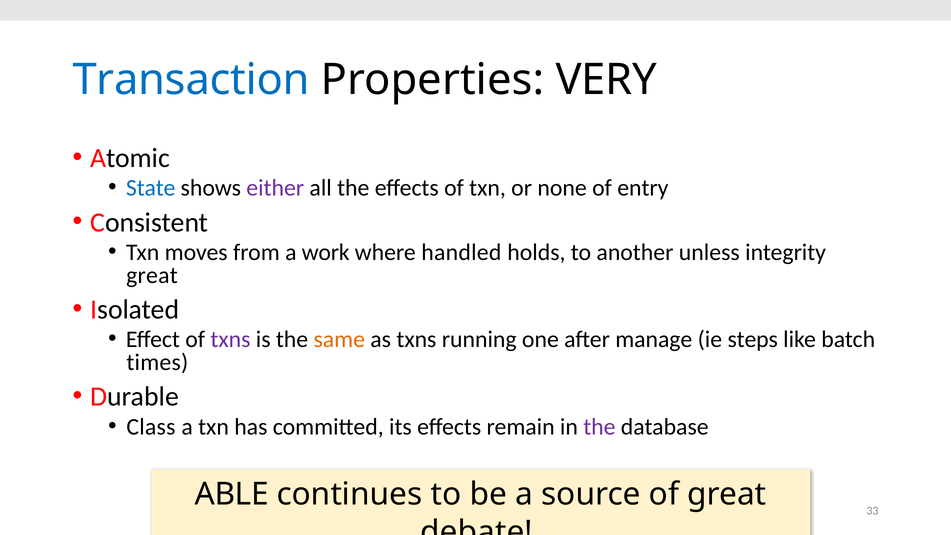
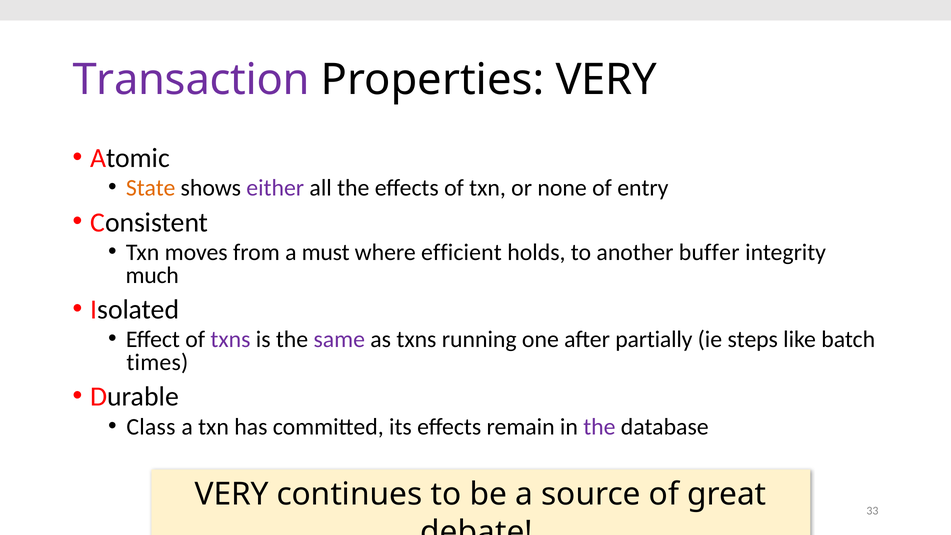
Transaction colour: blue -> purple (191, 80)
State colour: blue -> orange (151, 188)
work: work -> must (326, 252)
handled: handled -> efficient (461, 252)
unless: unless -> buffer (709, 252)
great: great -> much (152, 275)
same colour: orange -> purple (339, 339)
manage: manage -> partially (654, 339)
ABLE: ABLE -> VERY (232, 494)
